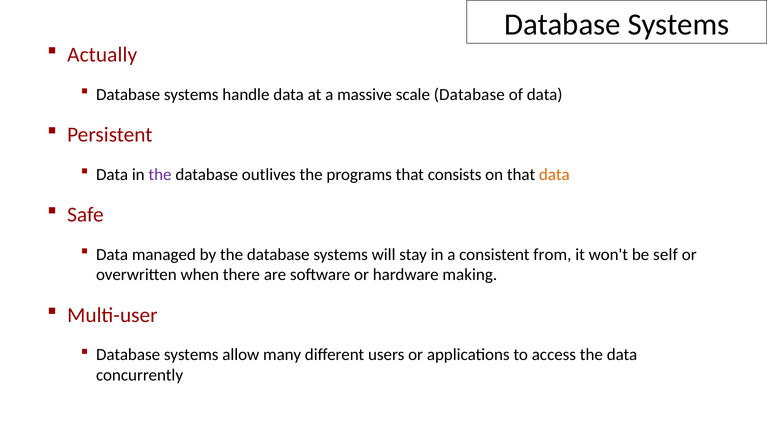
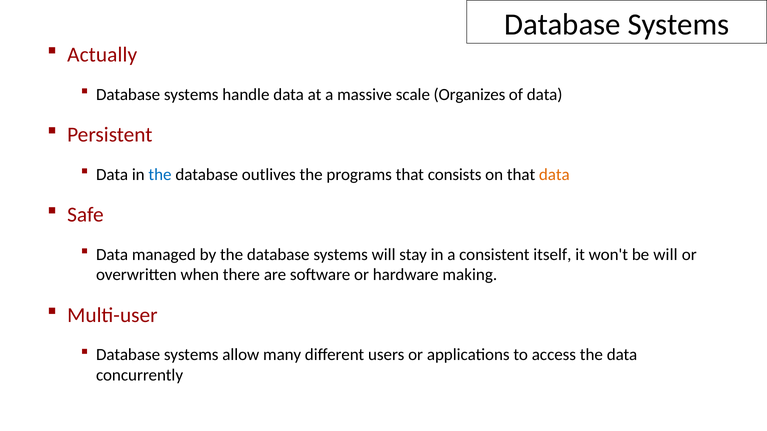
scale Database: Database -> Organizes (469, 95)
the colour: purple -> blue (160, 175)
from: from -> itself (552, 255)
be self: self -> will (665, 255)
